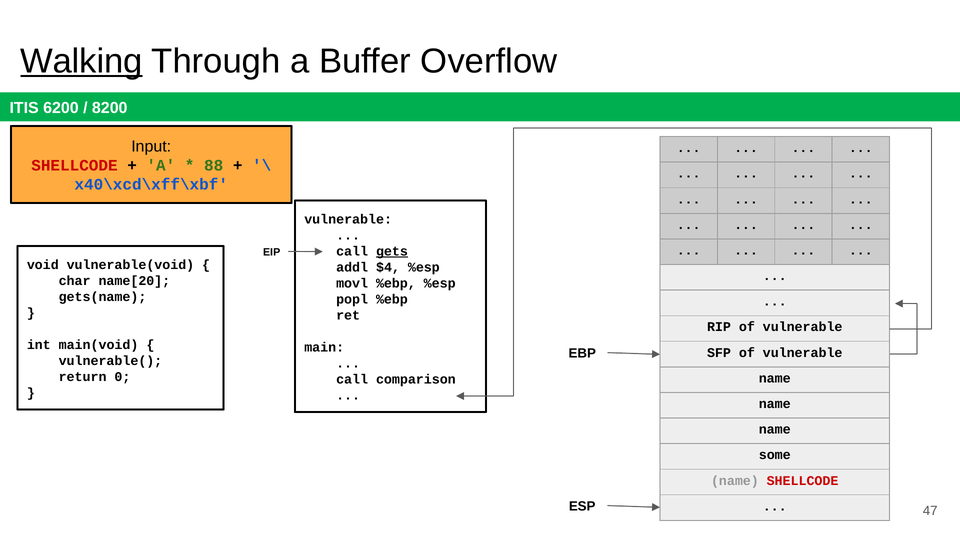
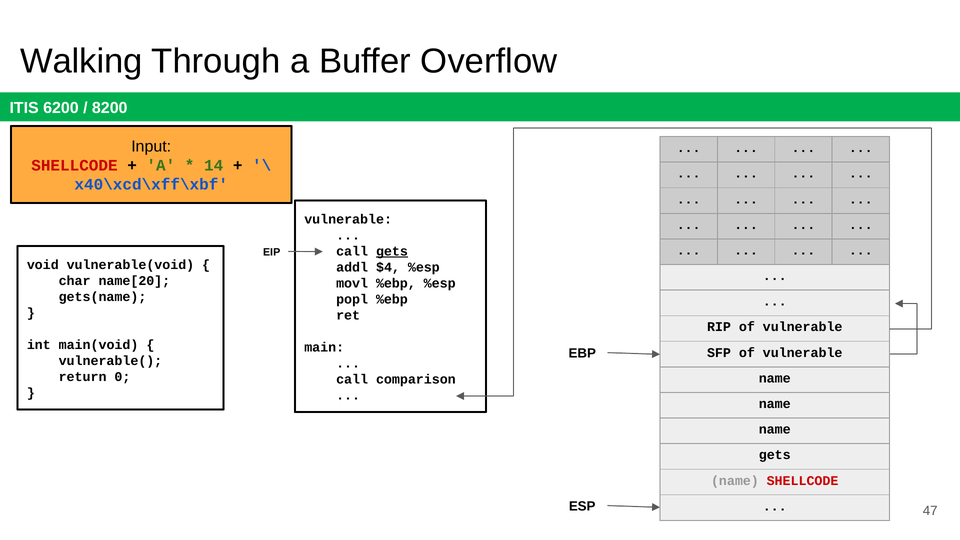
Walking underline: present -> none (81, 61)
88: 88 -> 14 (214, 166)
some: some -> gets (775, 455)
